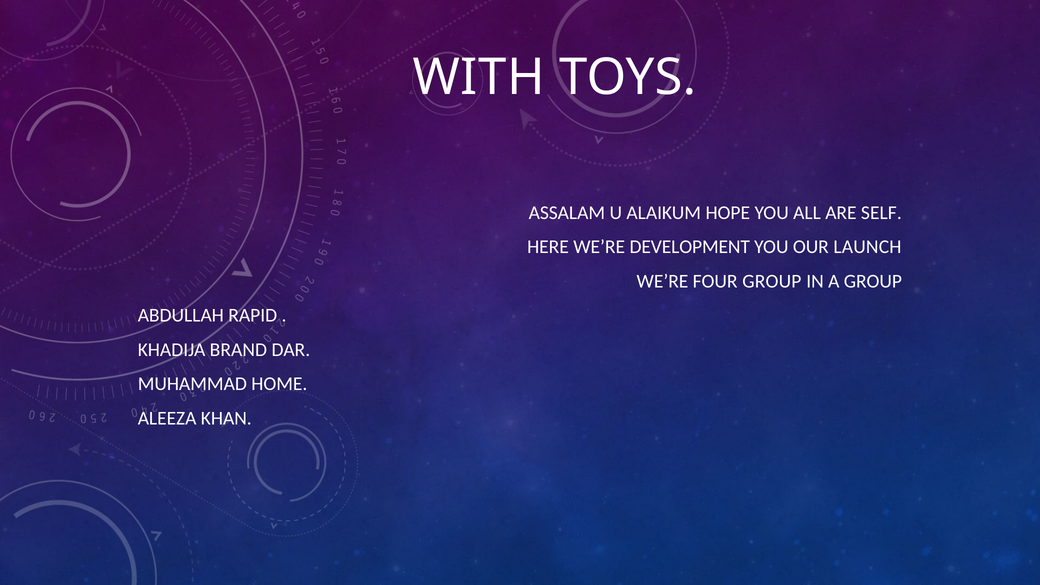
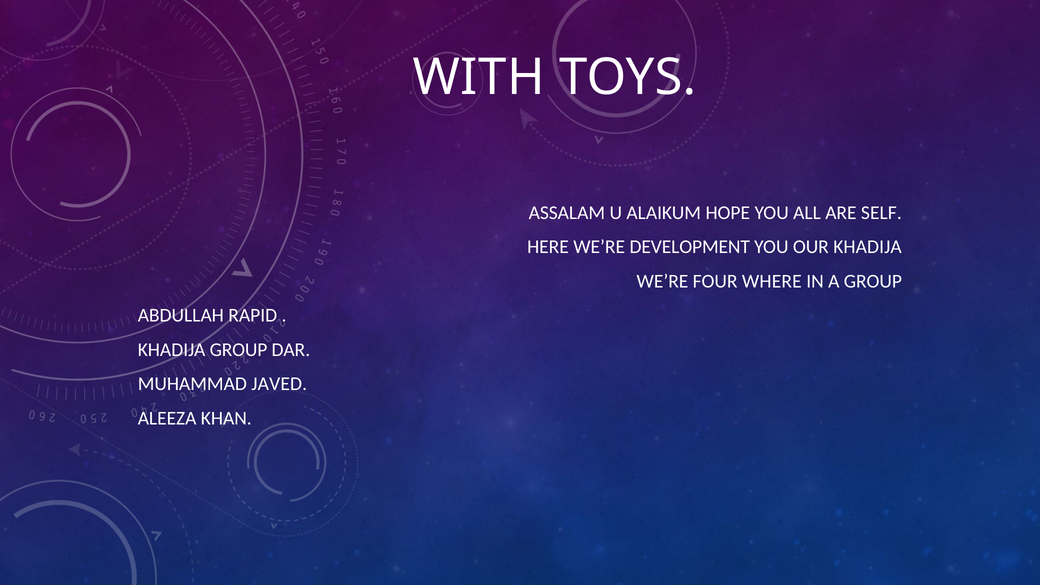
OUR LAUNCH: LAUNCH -> KHADIJA (868, 247)
FOUR GROUP: GROUP -> WHERE (772, 281)
KHADIJA BRAND: BRAND -> GROUP (239, 350)
HOME: HOME -> JAVED (279, 384)
